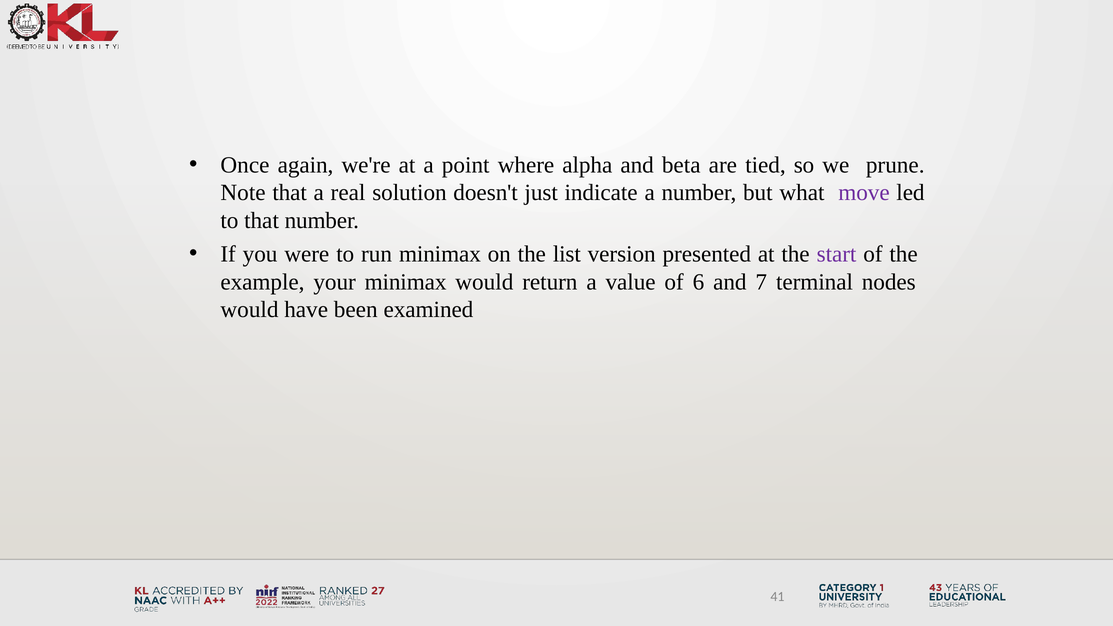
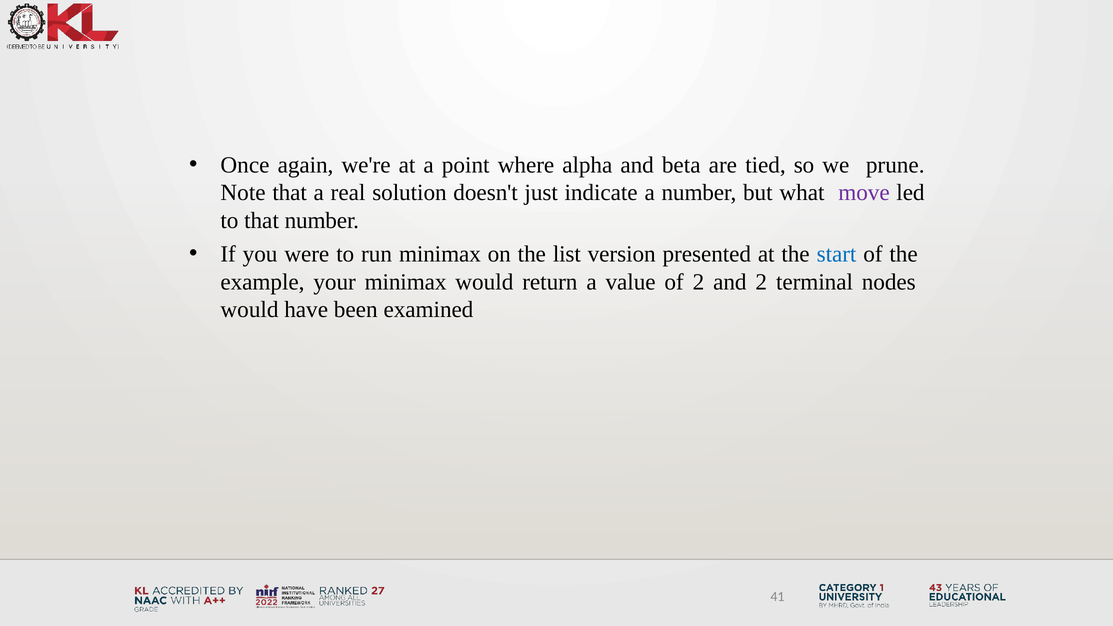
start colour: purple -> blue (837, 254)
of 6: 6 -> 2 (698, 282)
and 7: 7 -> 2 (761, 282)
